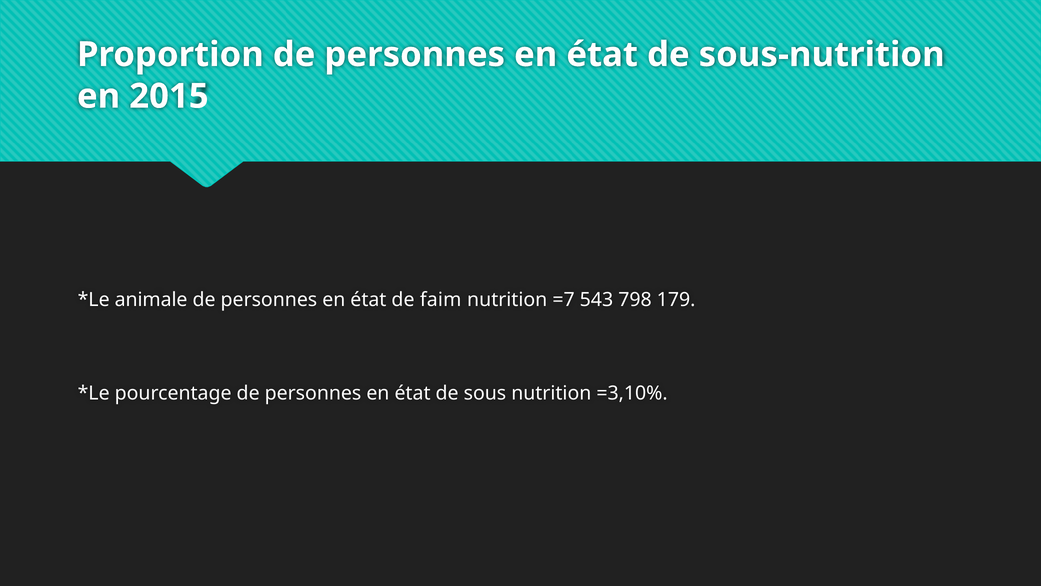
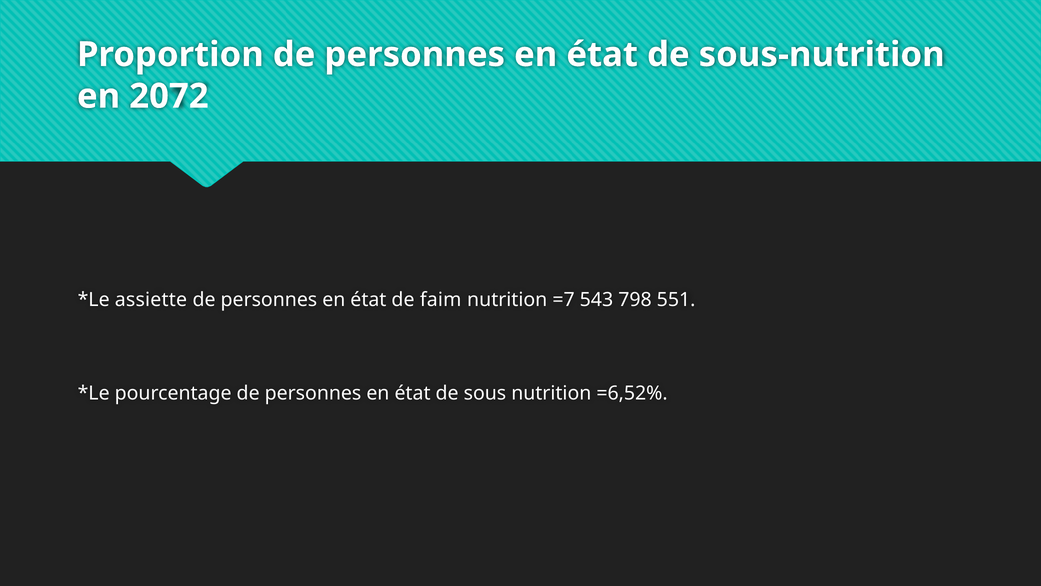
2015: 2015 -> 2072 (169, 96)
animale: animale -> assiette (151, 299)
179: 179 -> 551 (676, 299)
=3,10%: =3,10% -> =6,52% (632, 393)
